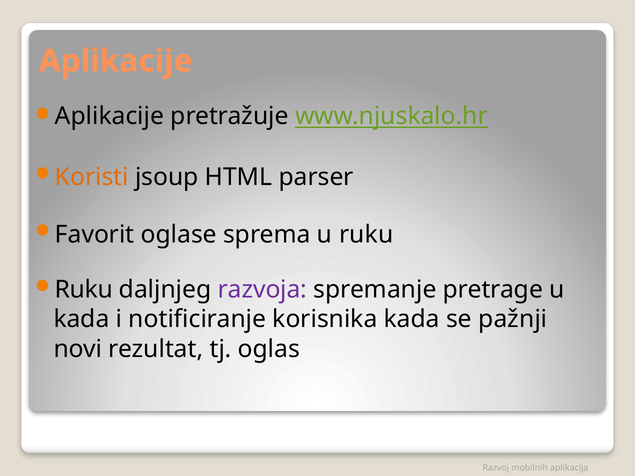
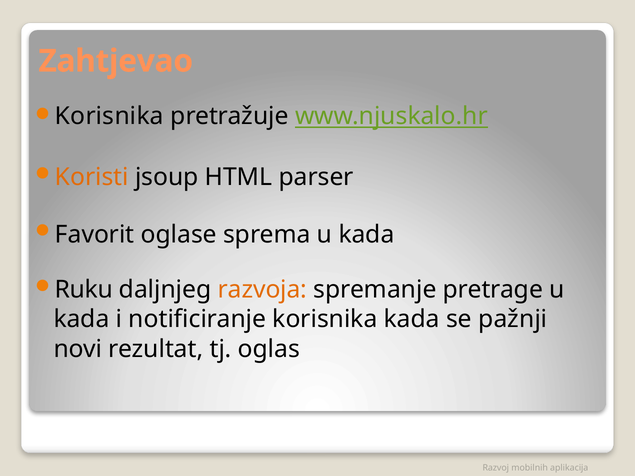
Aplikacije: Aplikacije -> Zahtjevao (116, 61)
Aplikacije: Aplikacije -> Korisnika (109, 116)
sprema u ruku: ruku -> kada (367, 235)
razvoja colour: purple -> orange (262, 290)
